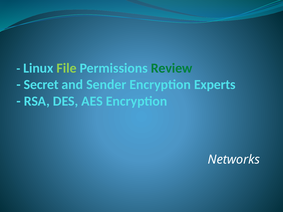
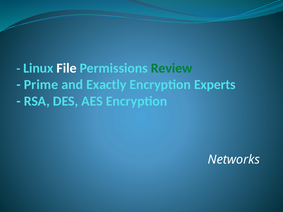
File colour: light green -> white (67, 68)
Secret: Secret -> Prime (41, 85)
Sender: Sender -> Exactly (106, 85)
